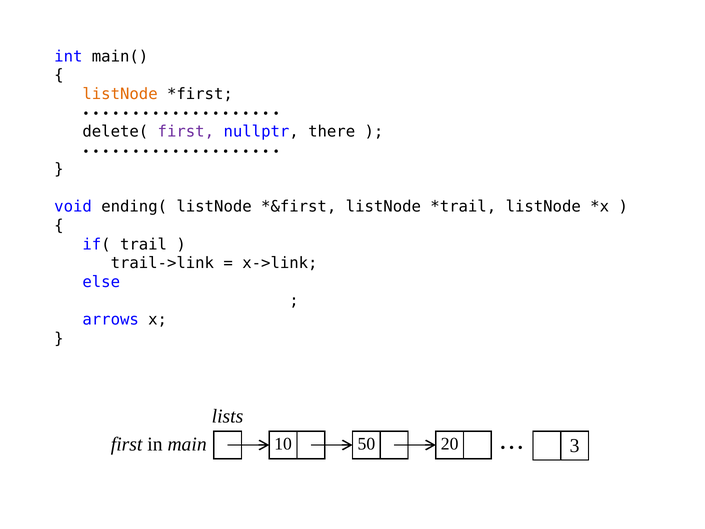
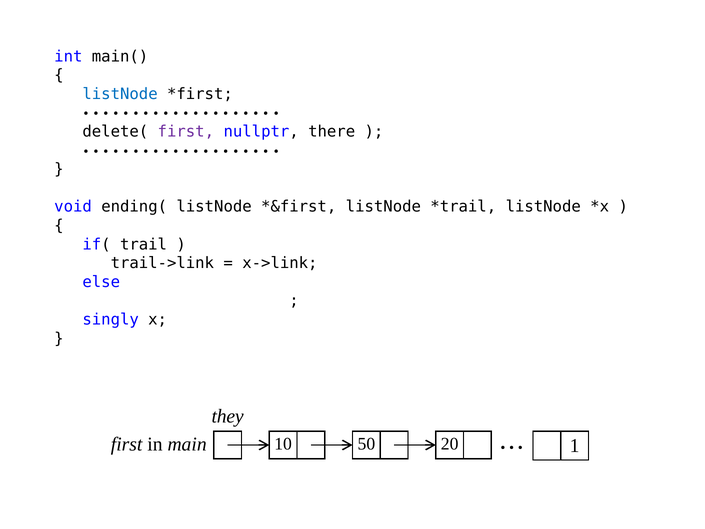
listNode colour: orange -> blue (120, 94)
arrows: arrows -> singly (111, 319)
lists: lists -> they (228, 416)
3: 3 -> 1 (575, 445)
